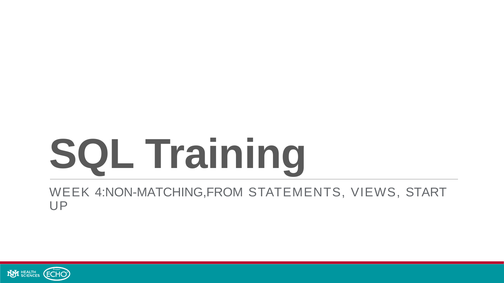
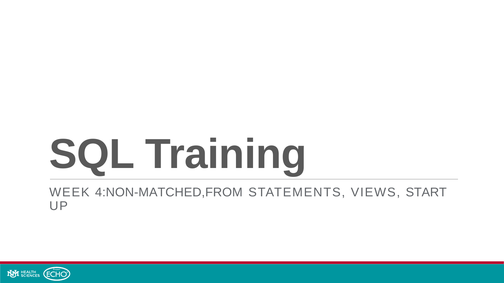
4:NON-MATCHING,FROM: 4:NON-MATCHING,FROM -> 4:NON-MATCHED,FROM (169, 193)
